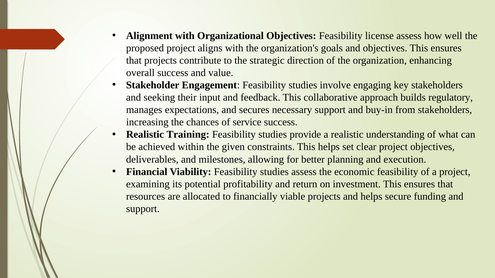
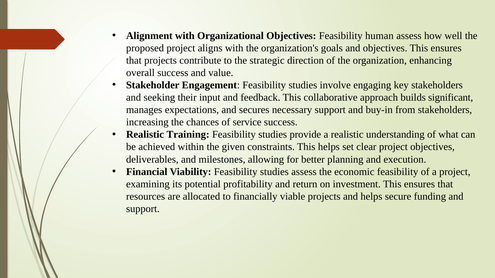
license: license -> human (379, 36)
regulatory: regulatory -> significant (451, 98)
